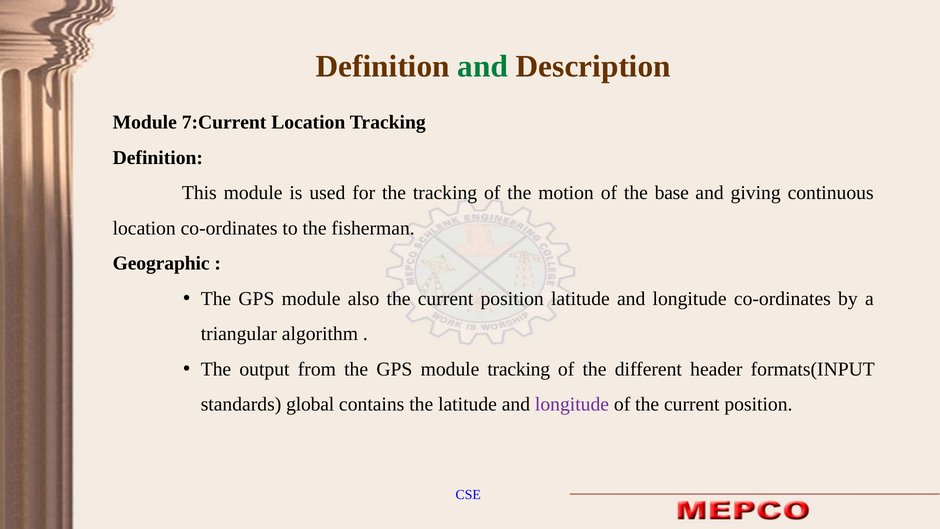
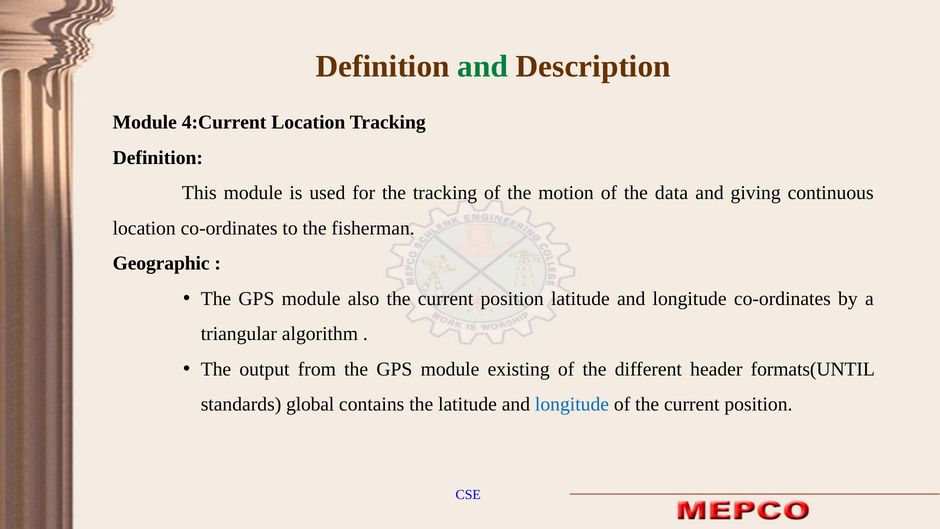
7:Current: 7:Current -> 4:Current (224, 122)
base: base -> data (672, 193)
module tracking: tracking -> existing (519, 369)
formats(INPUT: formats(INPUT -> formats(UNTIL (813, 369)
longitude colour: purple -> blue (572, 404)
